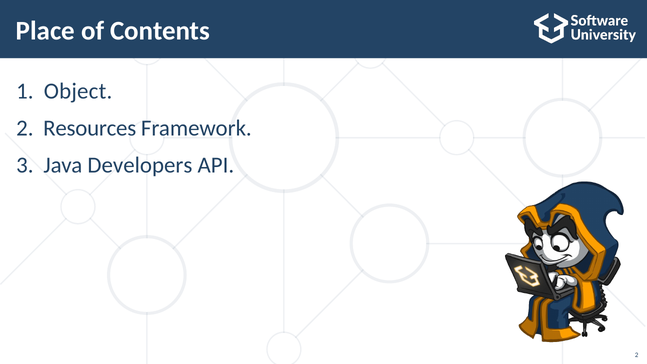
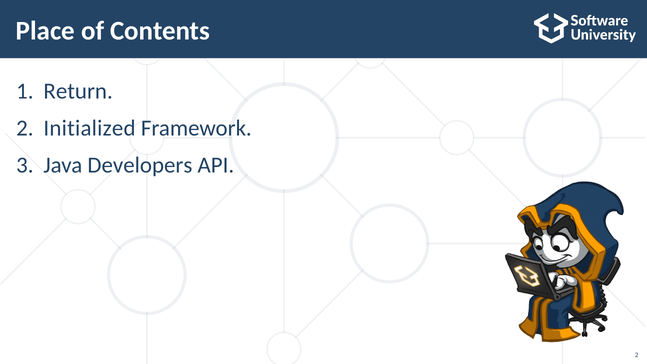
Object: Object -> Return (78, 91)
Resources: Resources -> Initialized (90, 128)
